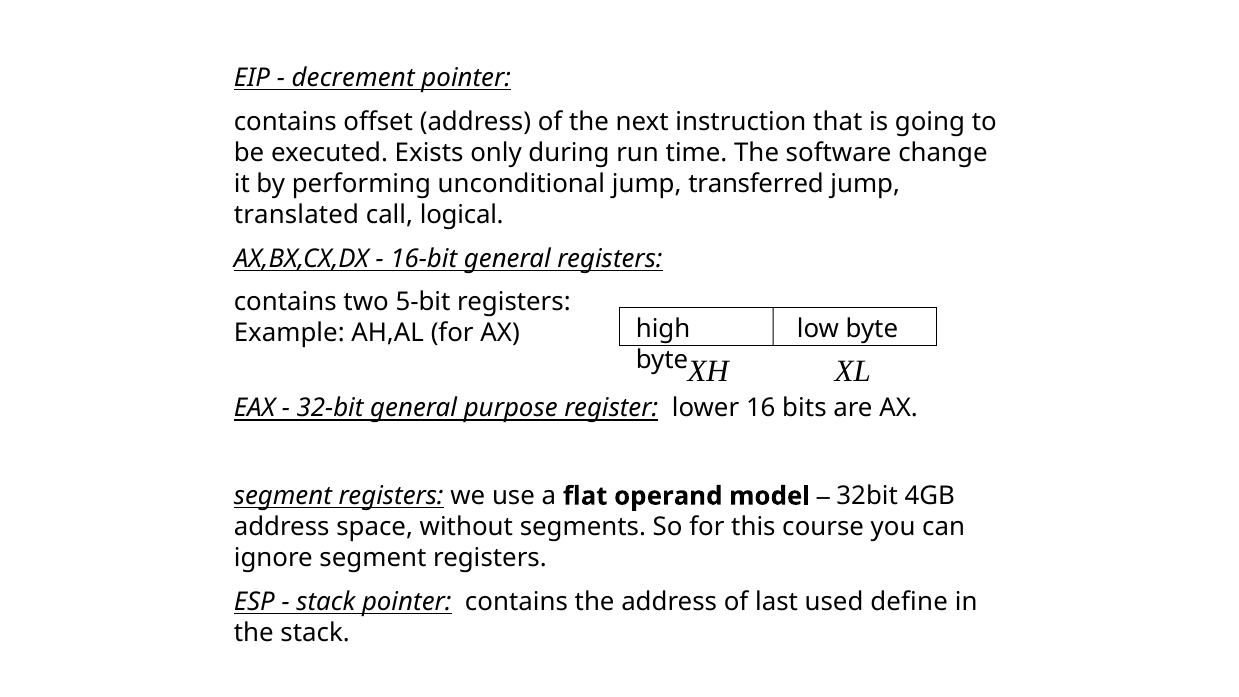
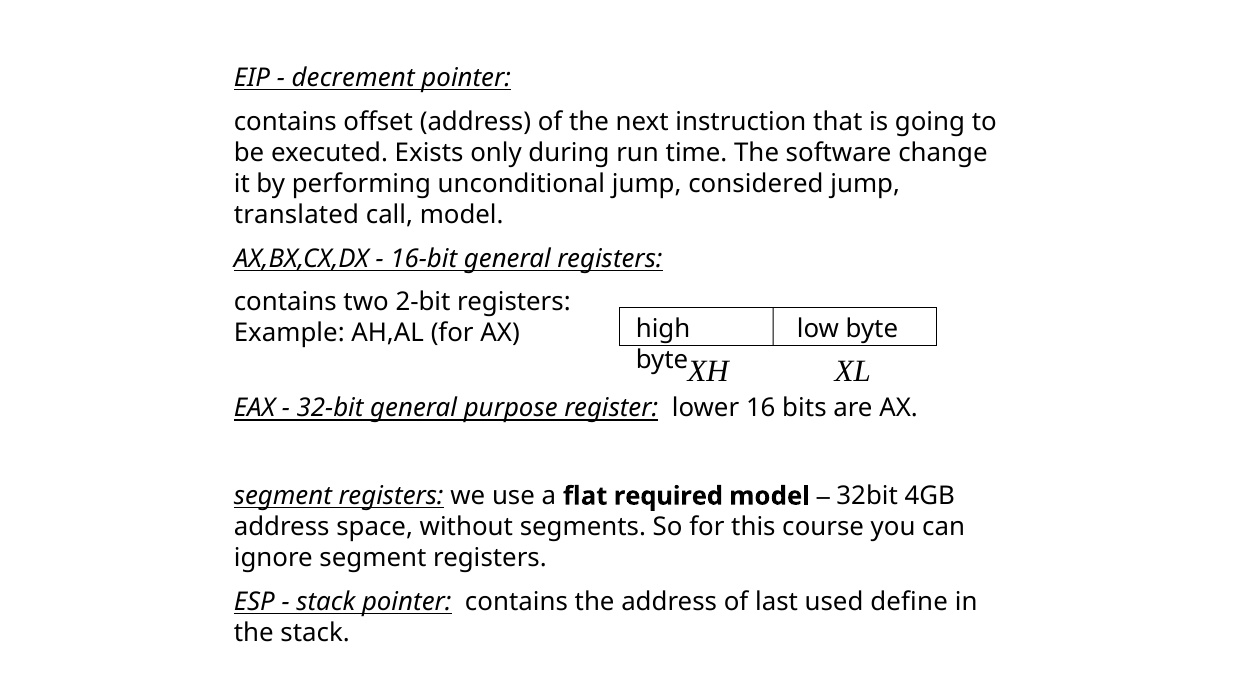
transferred: transferred -> considered (756, 184)
call logical: logical -> model (462, 215)
5-bit: 5-bit -> 2-bit (423, 302)
operand: operand -> required (668, 496)
